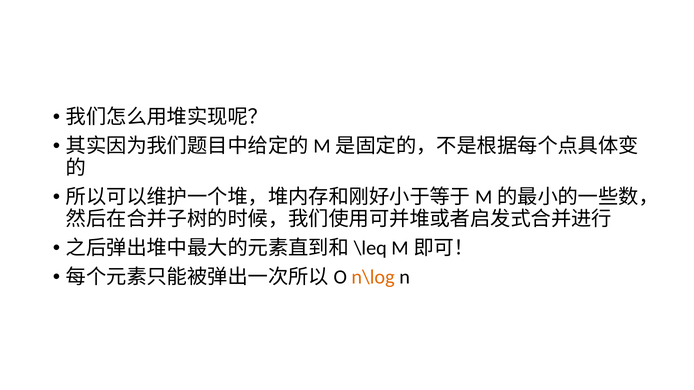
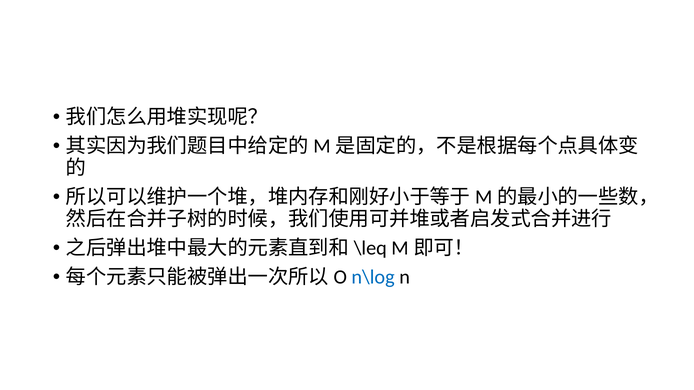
n\log colour: orange -> blue (373, 277)
